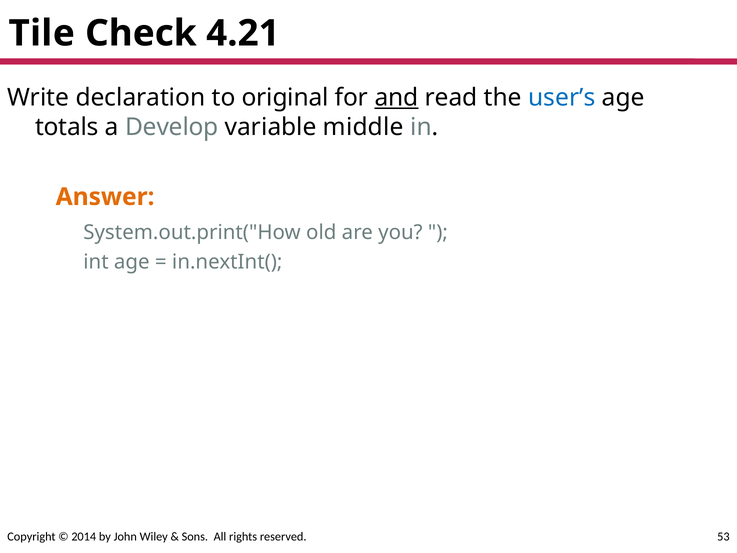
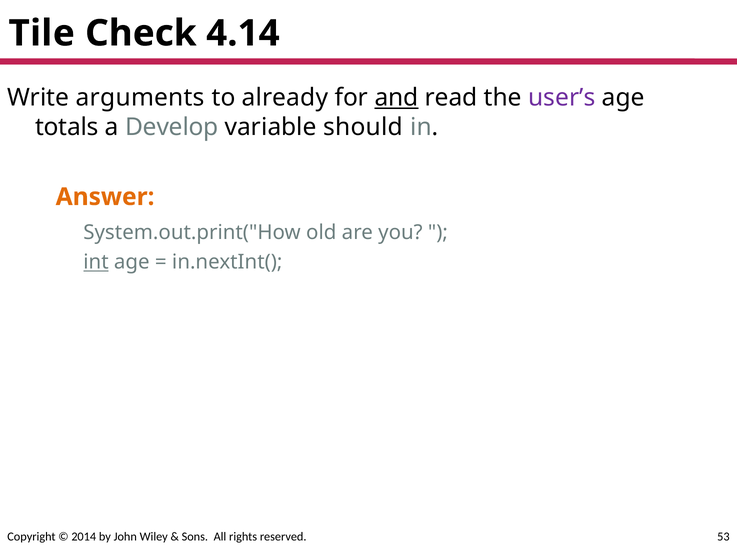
4.21: 4.21 -> 4.14 (243, 33)
declaration: declaration -> arguments (140, 97)
original: original -> already (285, 97)
user’s colour: blue -> purple (562, 97)
middle: middle -> should (363, 127)
int underline: none -> present (96, 262)
